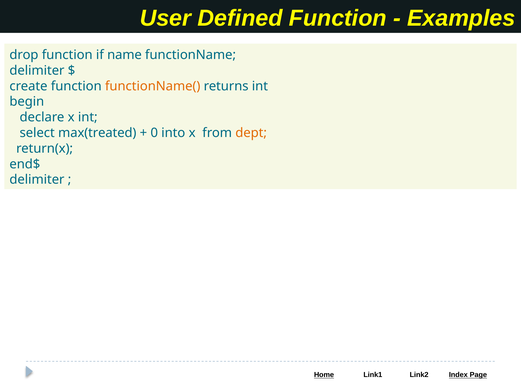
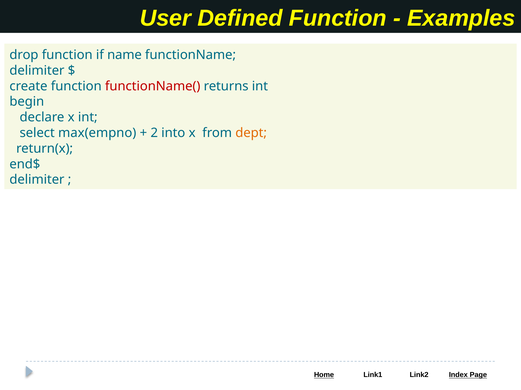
functionName( colour: orange -> red (153, 86)
max(treated: max(treated -> max(empno (97, 133)
0: 0 -> 2 (154, 133)
